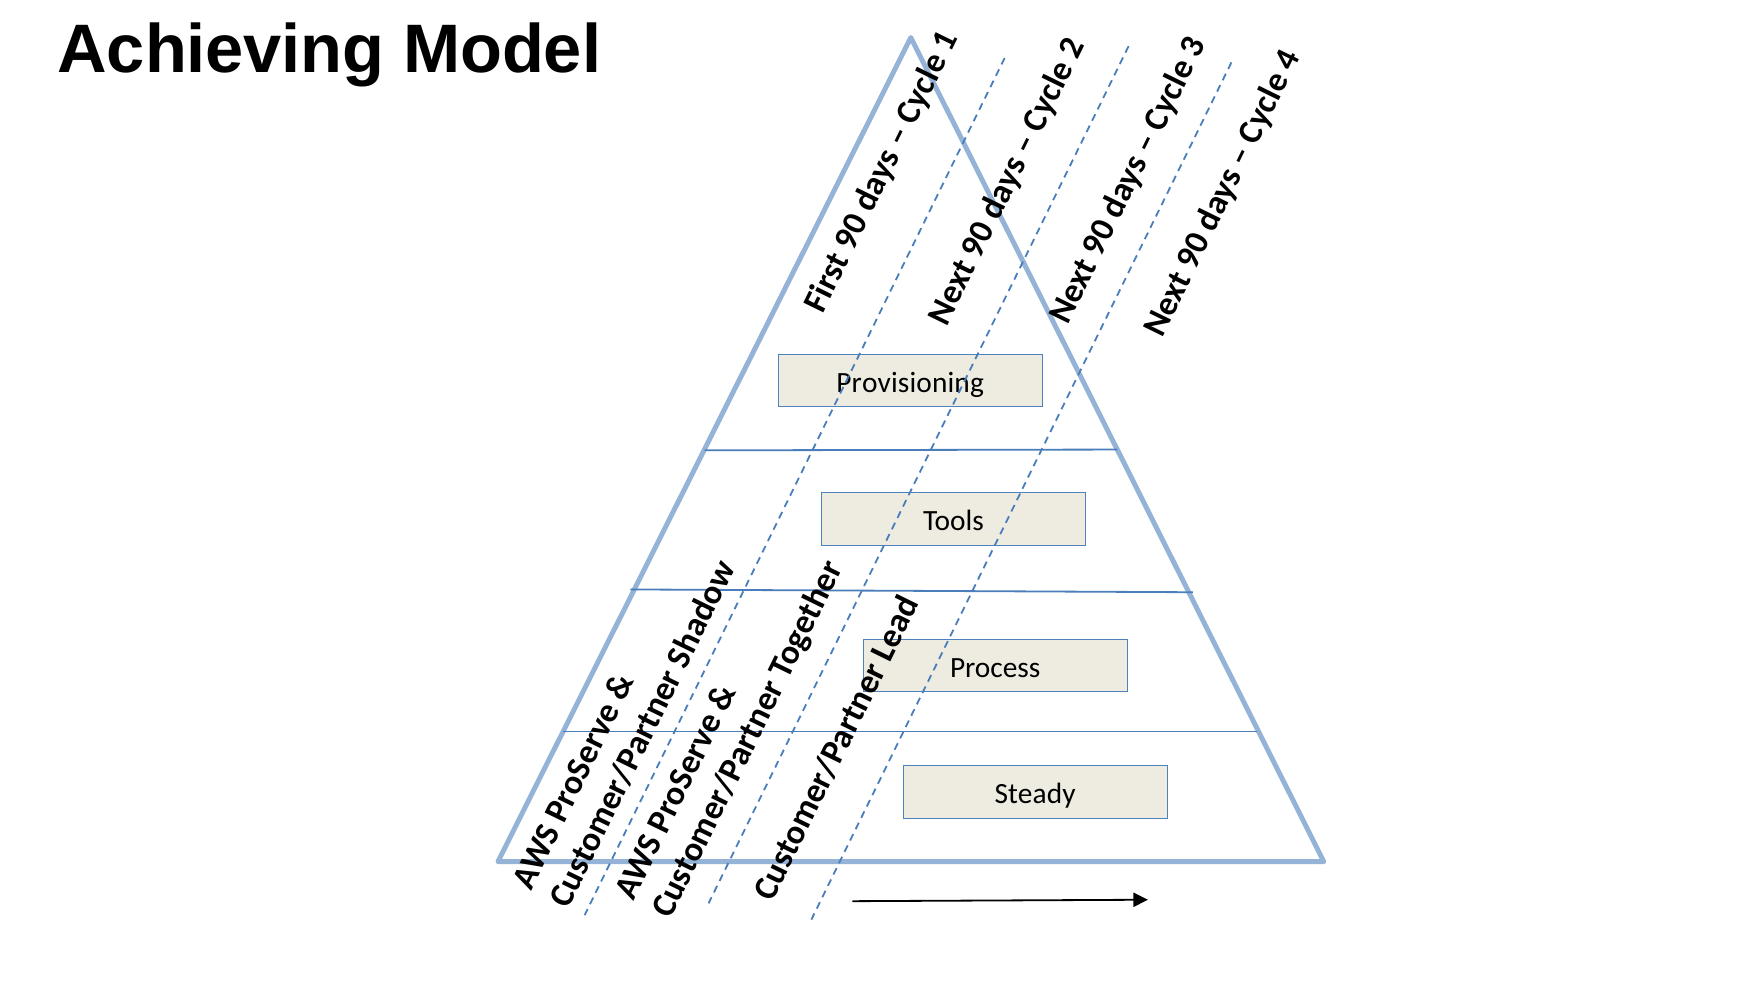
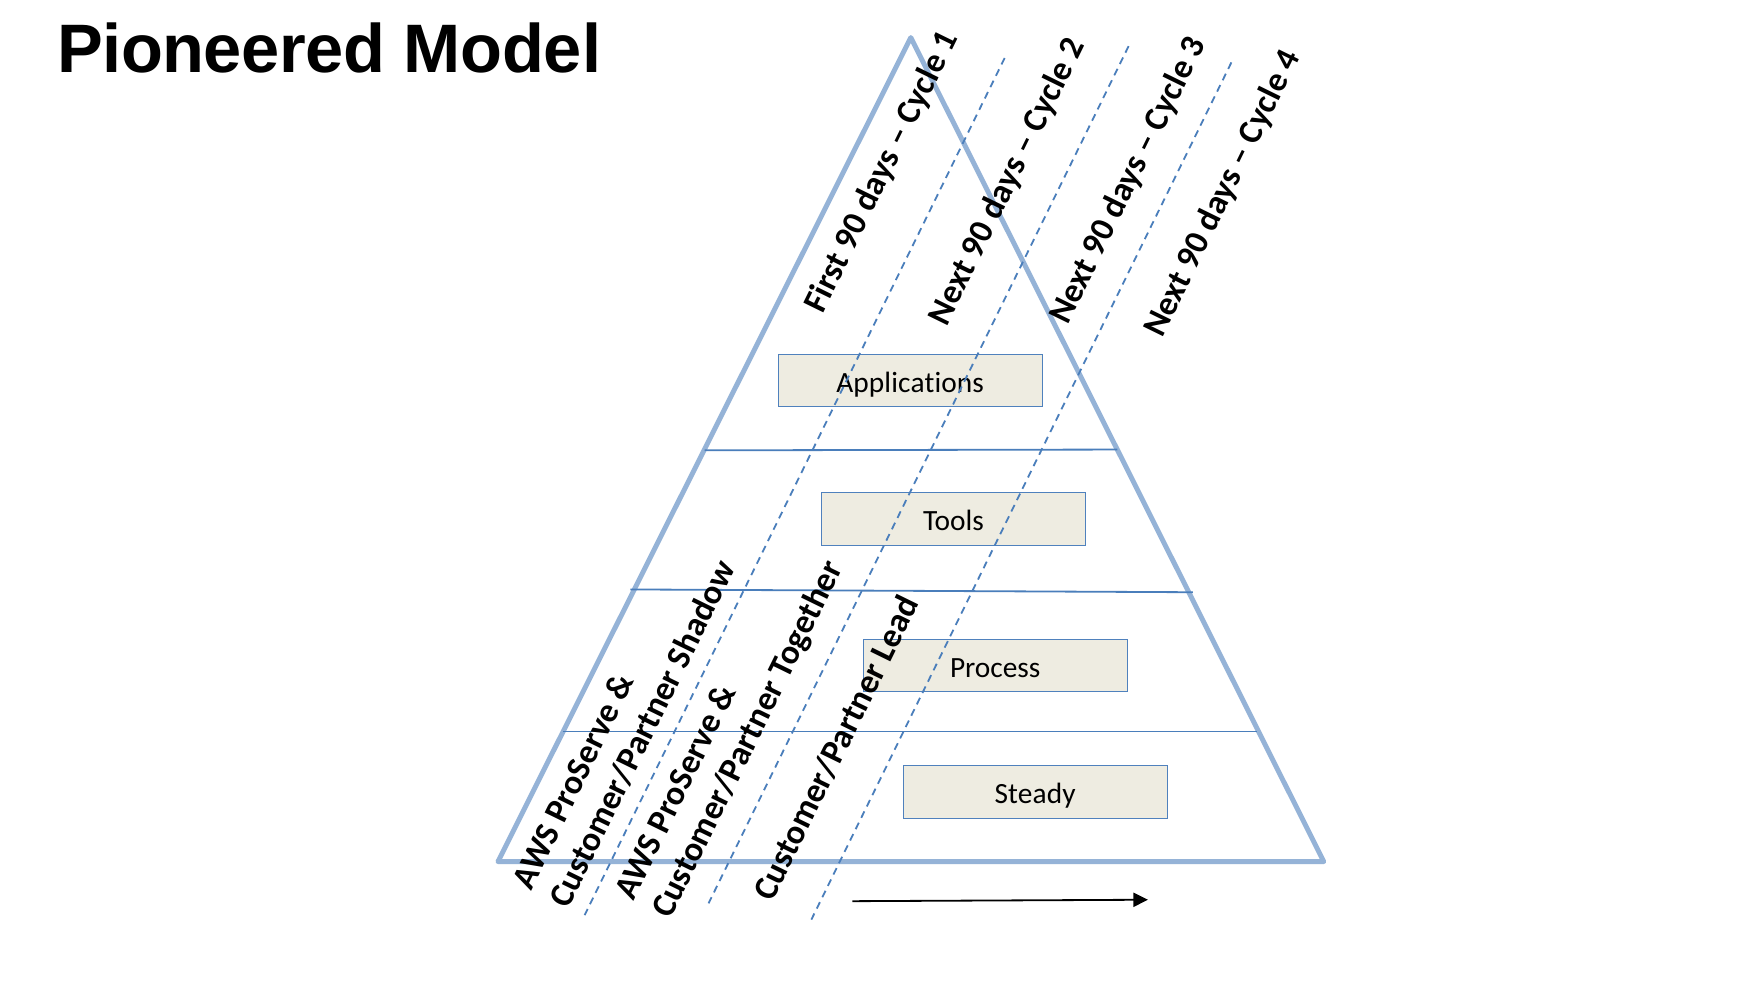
Achieving: Achieving -> Pioneered (221, 50)
Provisioning: Provisioning -> Applications (910, 383)
